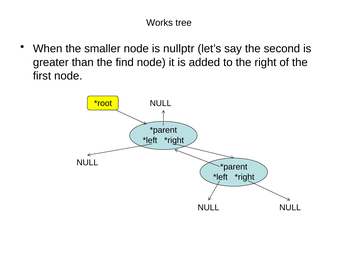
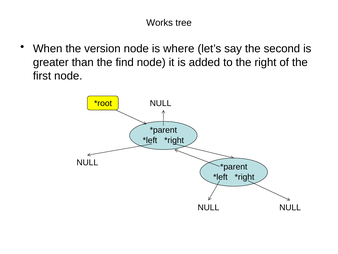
smaller: smaller -> version (102, 49)
nullptr: nullptr -> where (179, 49)
